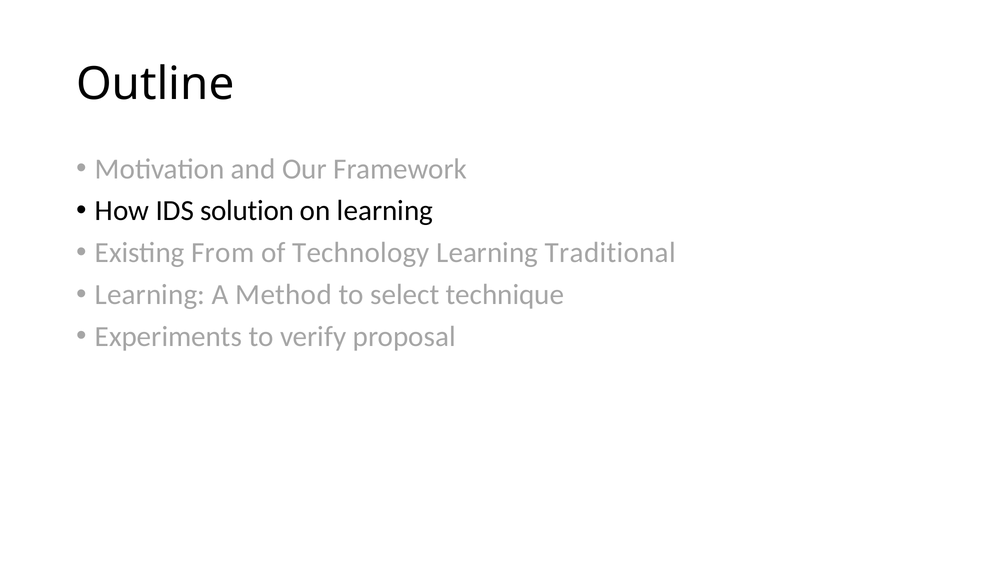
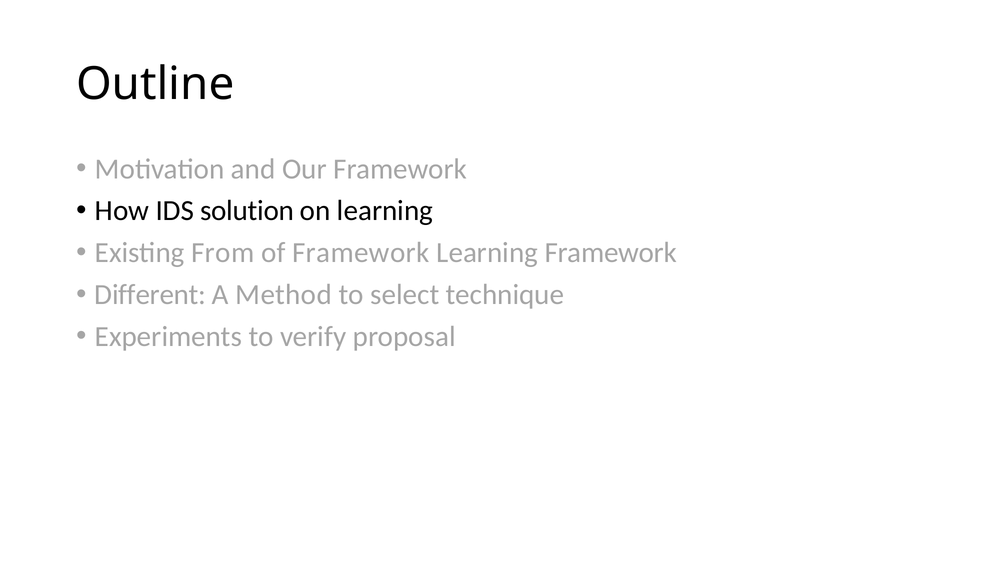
of Technology: Technology -> Framework (361, 253)
Learning Traditional: Traditional -> Framework (611, 253)
Learning: Learning -> Different (150, 295)
